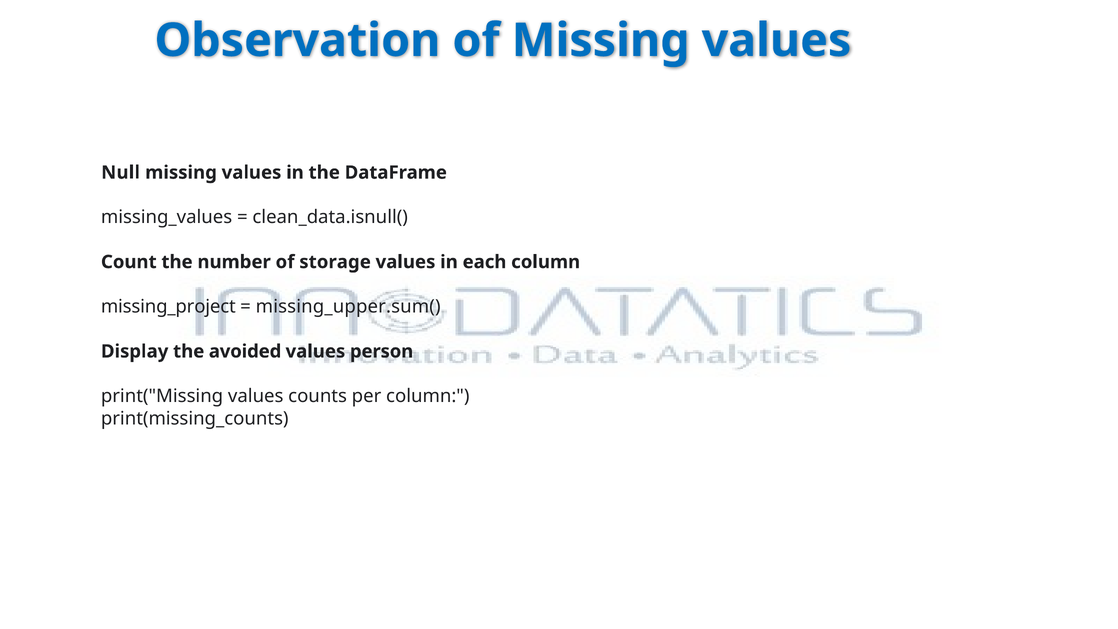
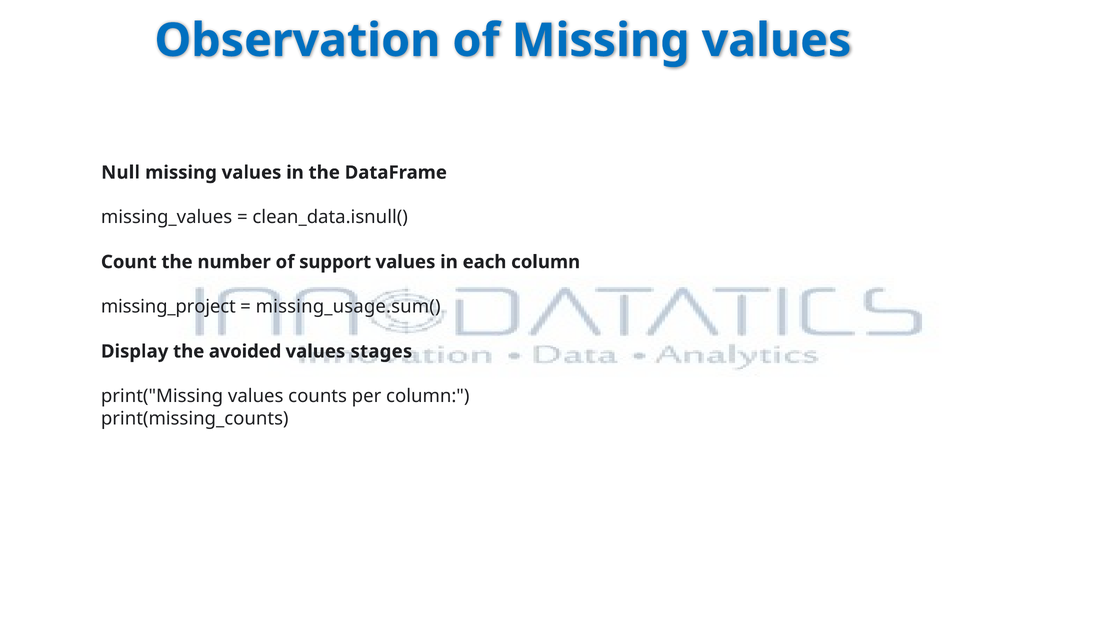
storage: storage -> support (335, 262)
missing_upper.sum(: missing_upper.sum( -> missing_usage.sum( (348, 307)
person: person -> stages (381, 351)
